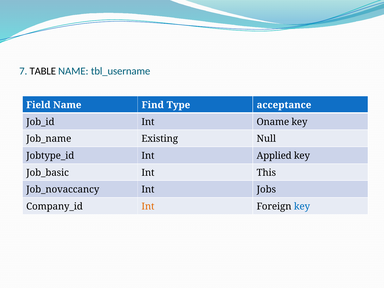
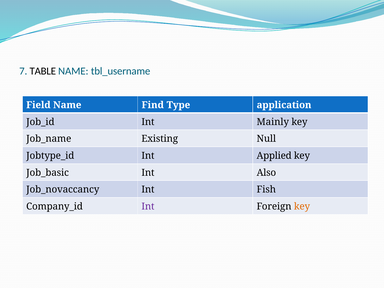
acceptance: acceptance -> application (284, 105)
Oname: Oname -> Mainly (273, 122)
This: This -> Also (266, 173)
Jobs: Jobs -> Fish (266, 190)
Int colour: orange -> purple (148, 206)
key colour: blue -> orange (302, 206)
